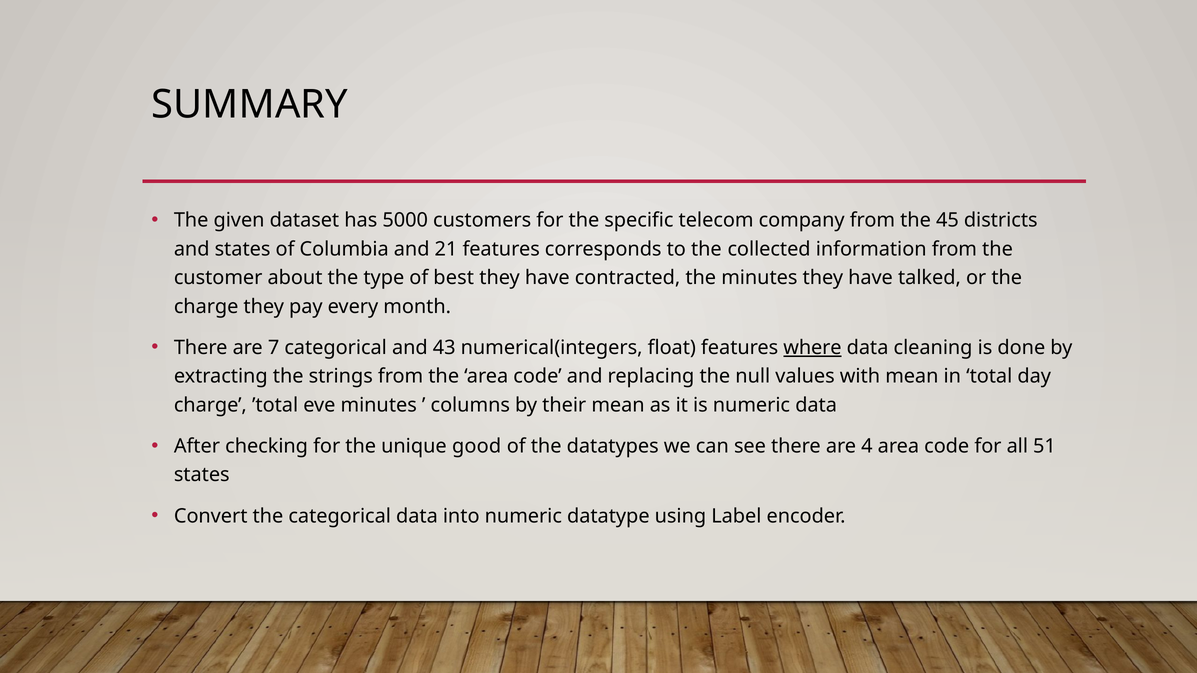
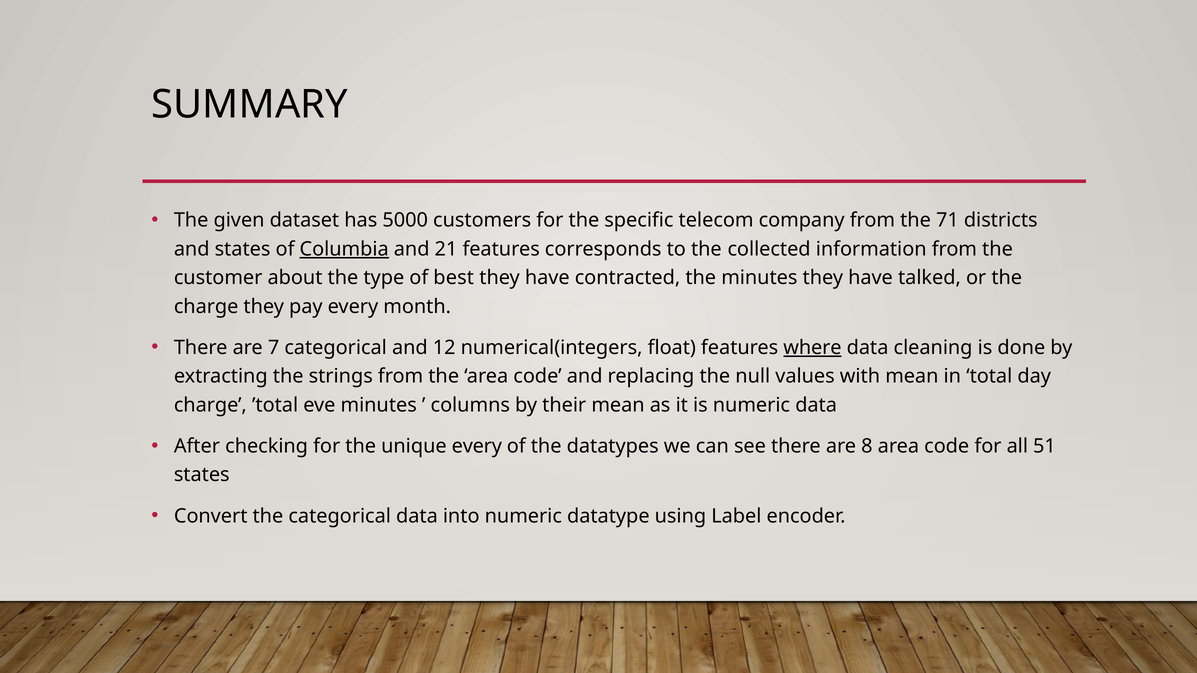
45: 45 -> 71 (947, 221)
Columbia underline: none -> present (344, 249)
43: 43 -> 12 (444, 348)
unique good: good -> every (477, 446)
4: 4 -> 8 (867, 446)
